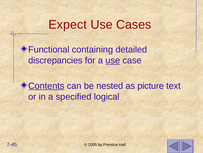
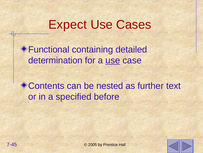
discrepancies: discrepancies -> determination (55, 60)
Contents underline: present -> none (46, 85)
picture: picture -> further (151, 85)
logical: logical -> before (107, 96)
